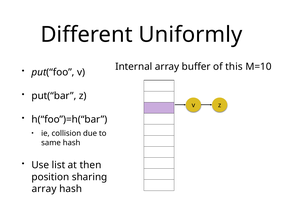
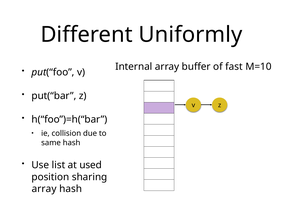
this: this -> fast (234, 67)
then: then -> used (91, 165)
